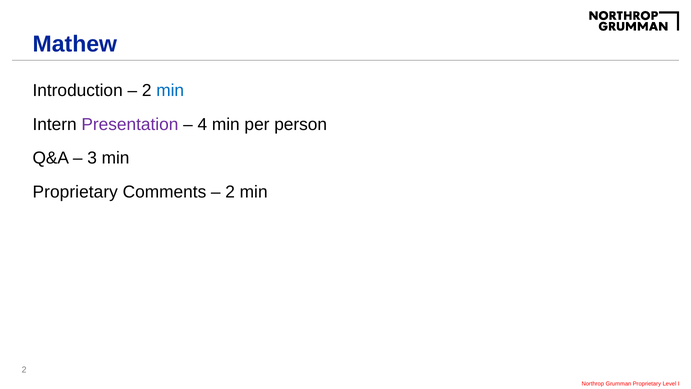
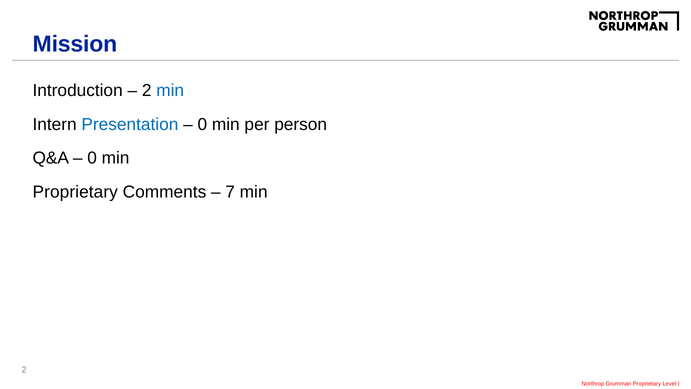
Mathew: Mathew -> Mission (75, 44)
Presentation colour: purple -> blue (130, 124)
4: 4 -> 0 (202, 124)
3: 3 -> 0 (92, 158)
2: 2 -> 7 (230, 192)
